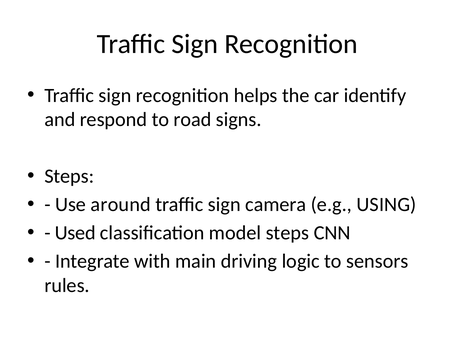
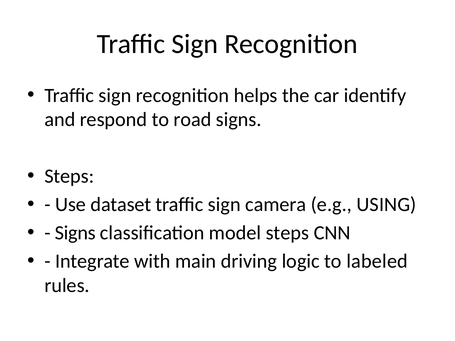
around: around -> dataset (121, 205)
Used: Used -> Signs (75, 233)
sensors: sensors -> labeled (377, 261)
